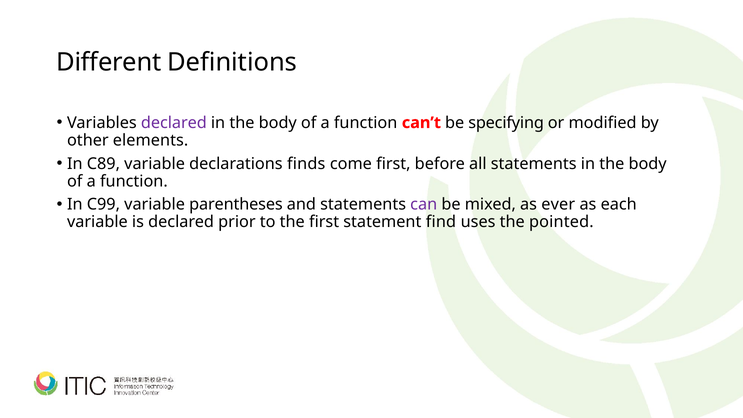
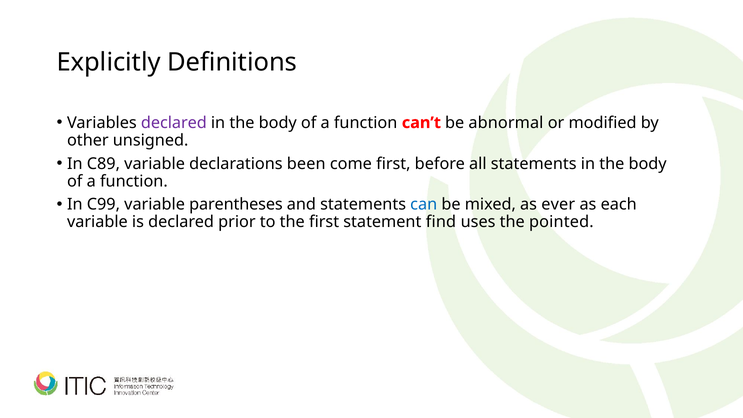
Different: Different -> Explicitly (109, 62)
specifying: specifying -> abnormal (506, 123)
elements: elements -> unsigned (151, 140)
finds: finds -> been (306, 164)
can colour: purple -> blue (424, 205)
